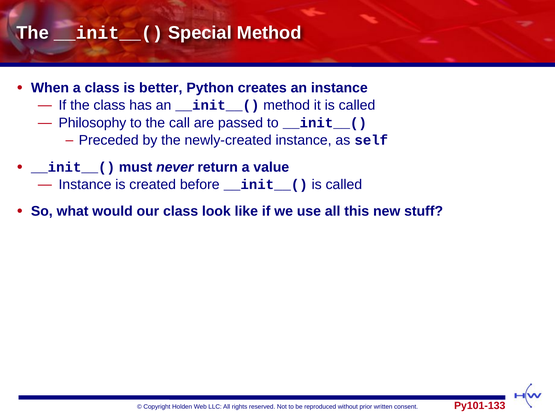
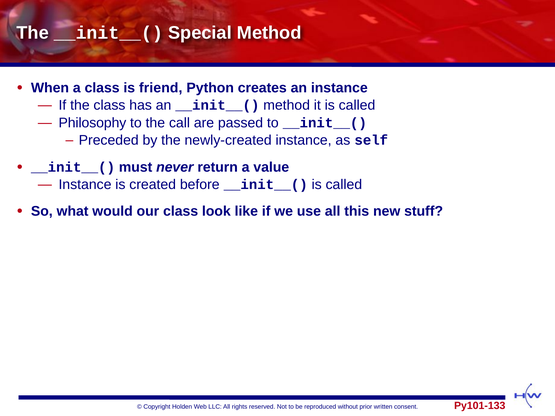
better: better -> friend (161, 88)
